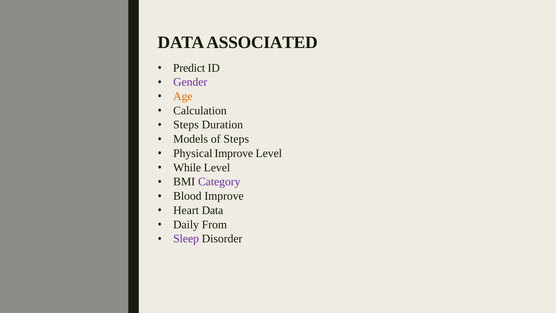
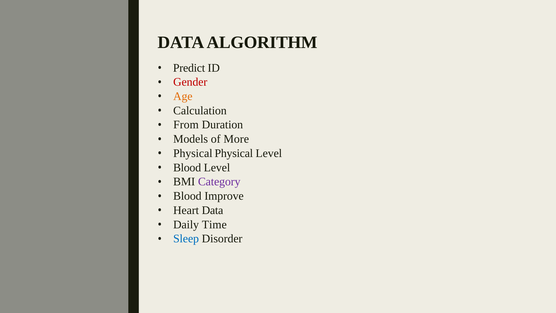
ASSOCIATED: ASSOCIATED -> ALGORITHM (262, 42)
Gender colour: purple -> red (190, 82)
Steps: Steps -> From (186, 125)
of Steps: Steps -> More (236, 139)
Physical Improve: Improve -> Physical (234, 153)
While: While -> Blood (187, 167)
From: From -> Time (214, 224)
Sleep colour: purple -> blue (186, 239)
